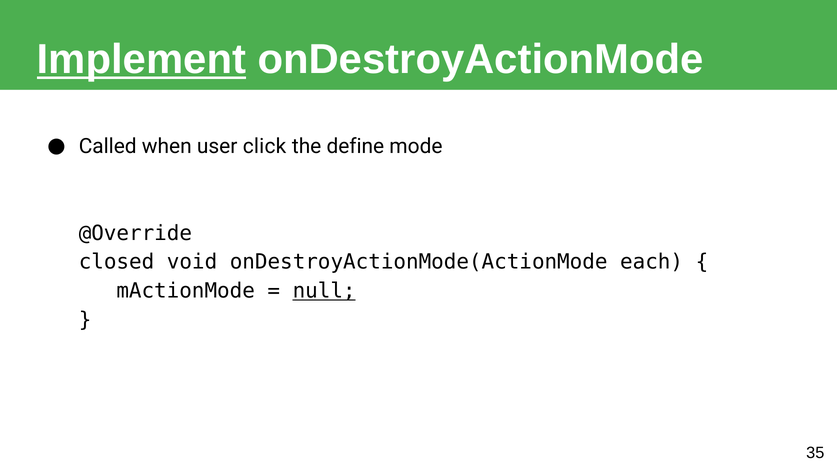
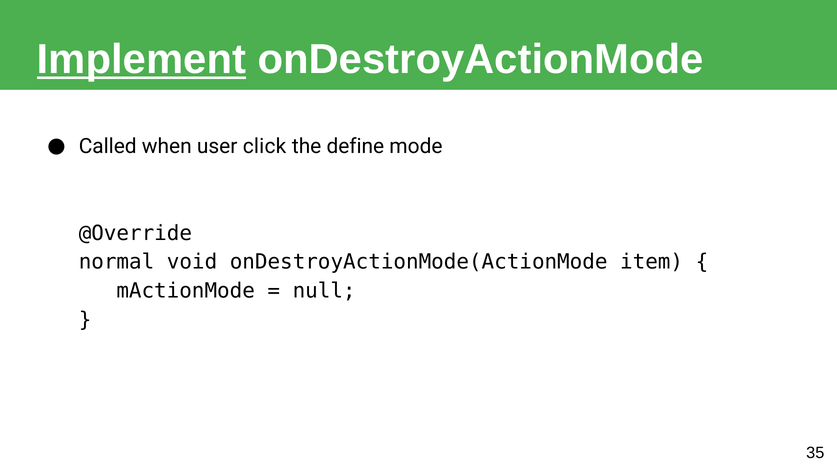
closed: closed -> normal (117, 262)
each: each -> item (652, 262)
null underline: present -> none (324, 291)
